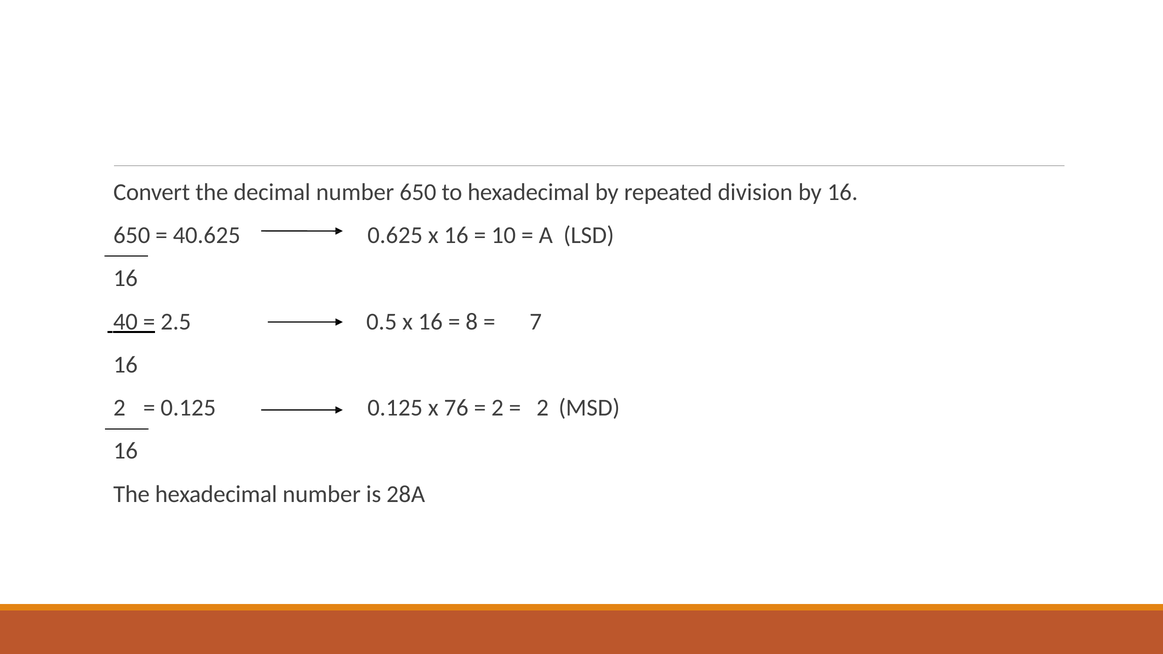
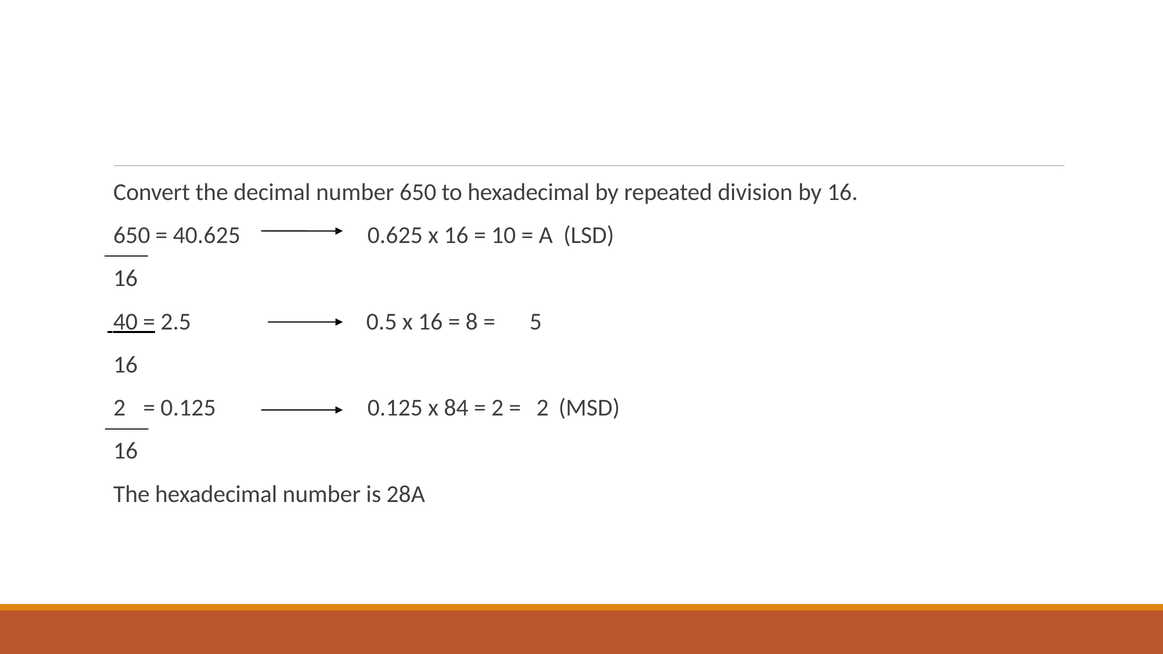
7: 7 -> 5 (536, 322)
76: 76 -> 84 (456, 408)
